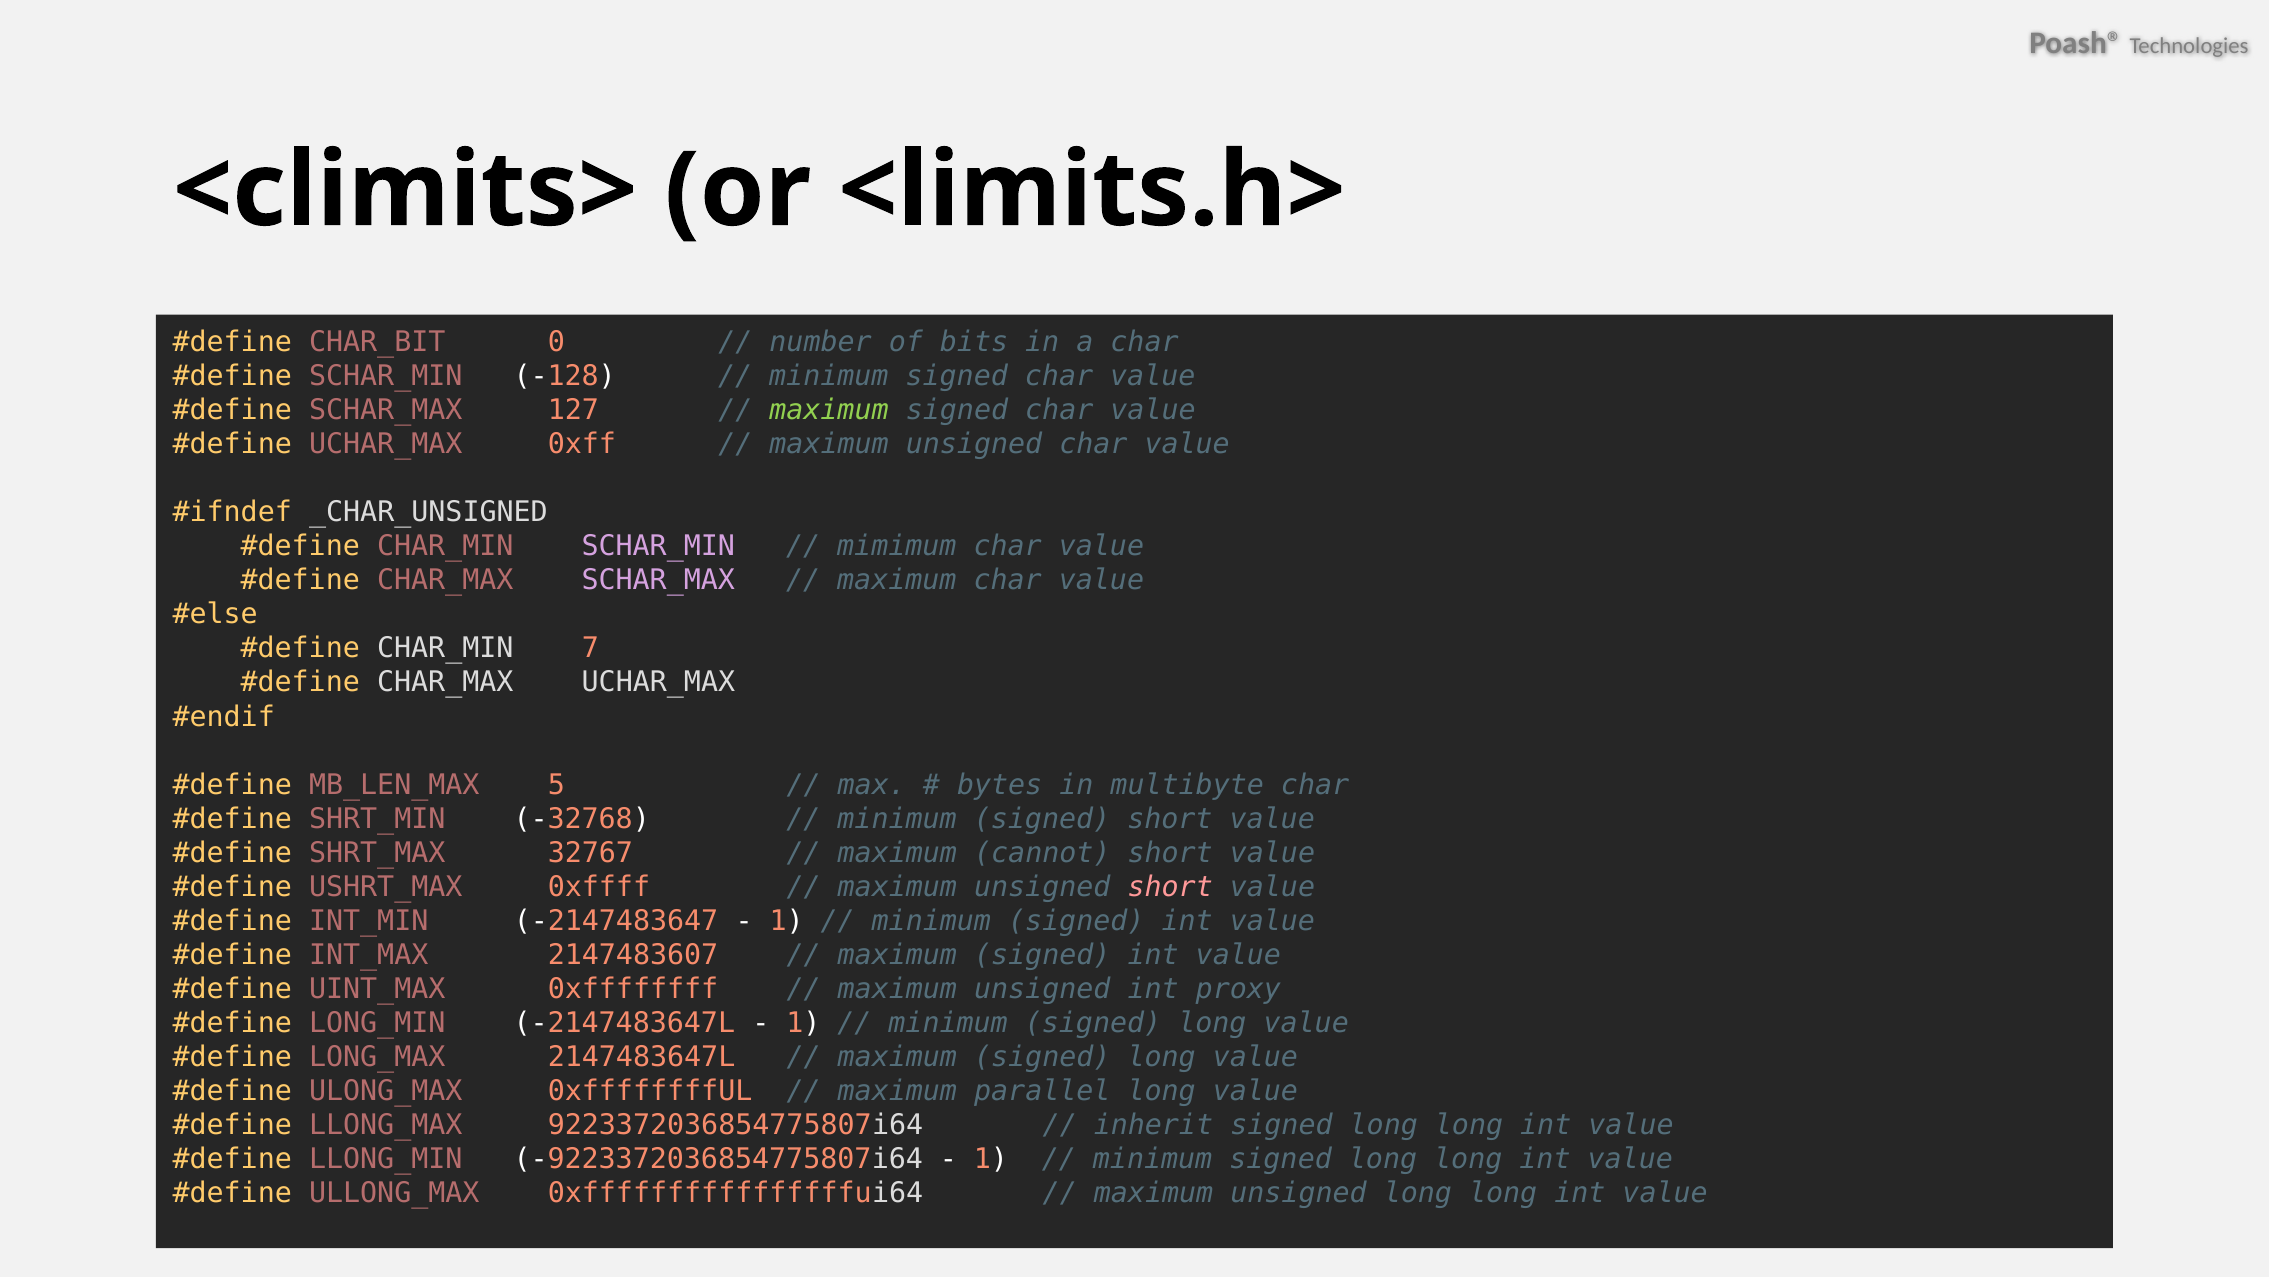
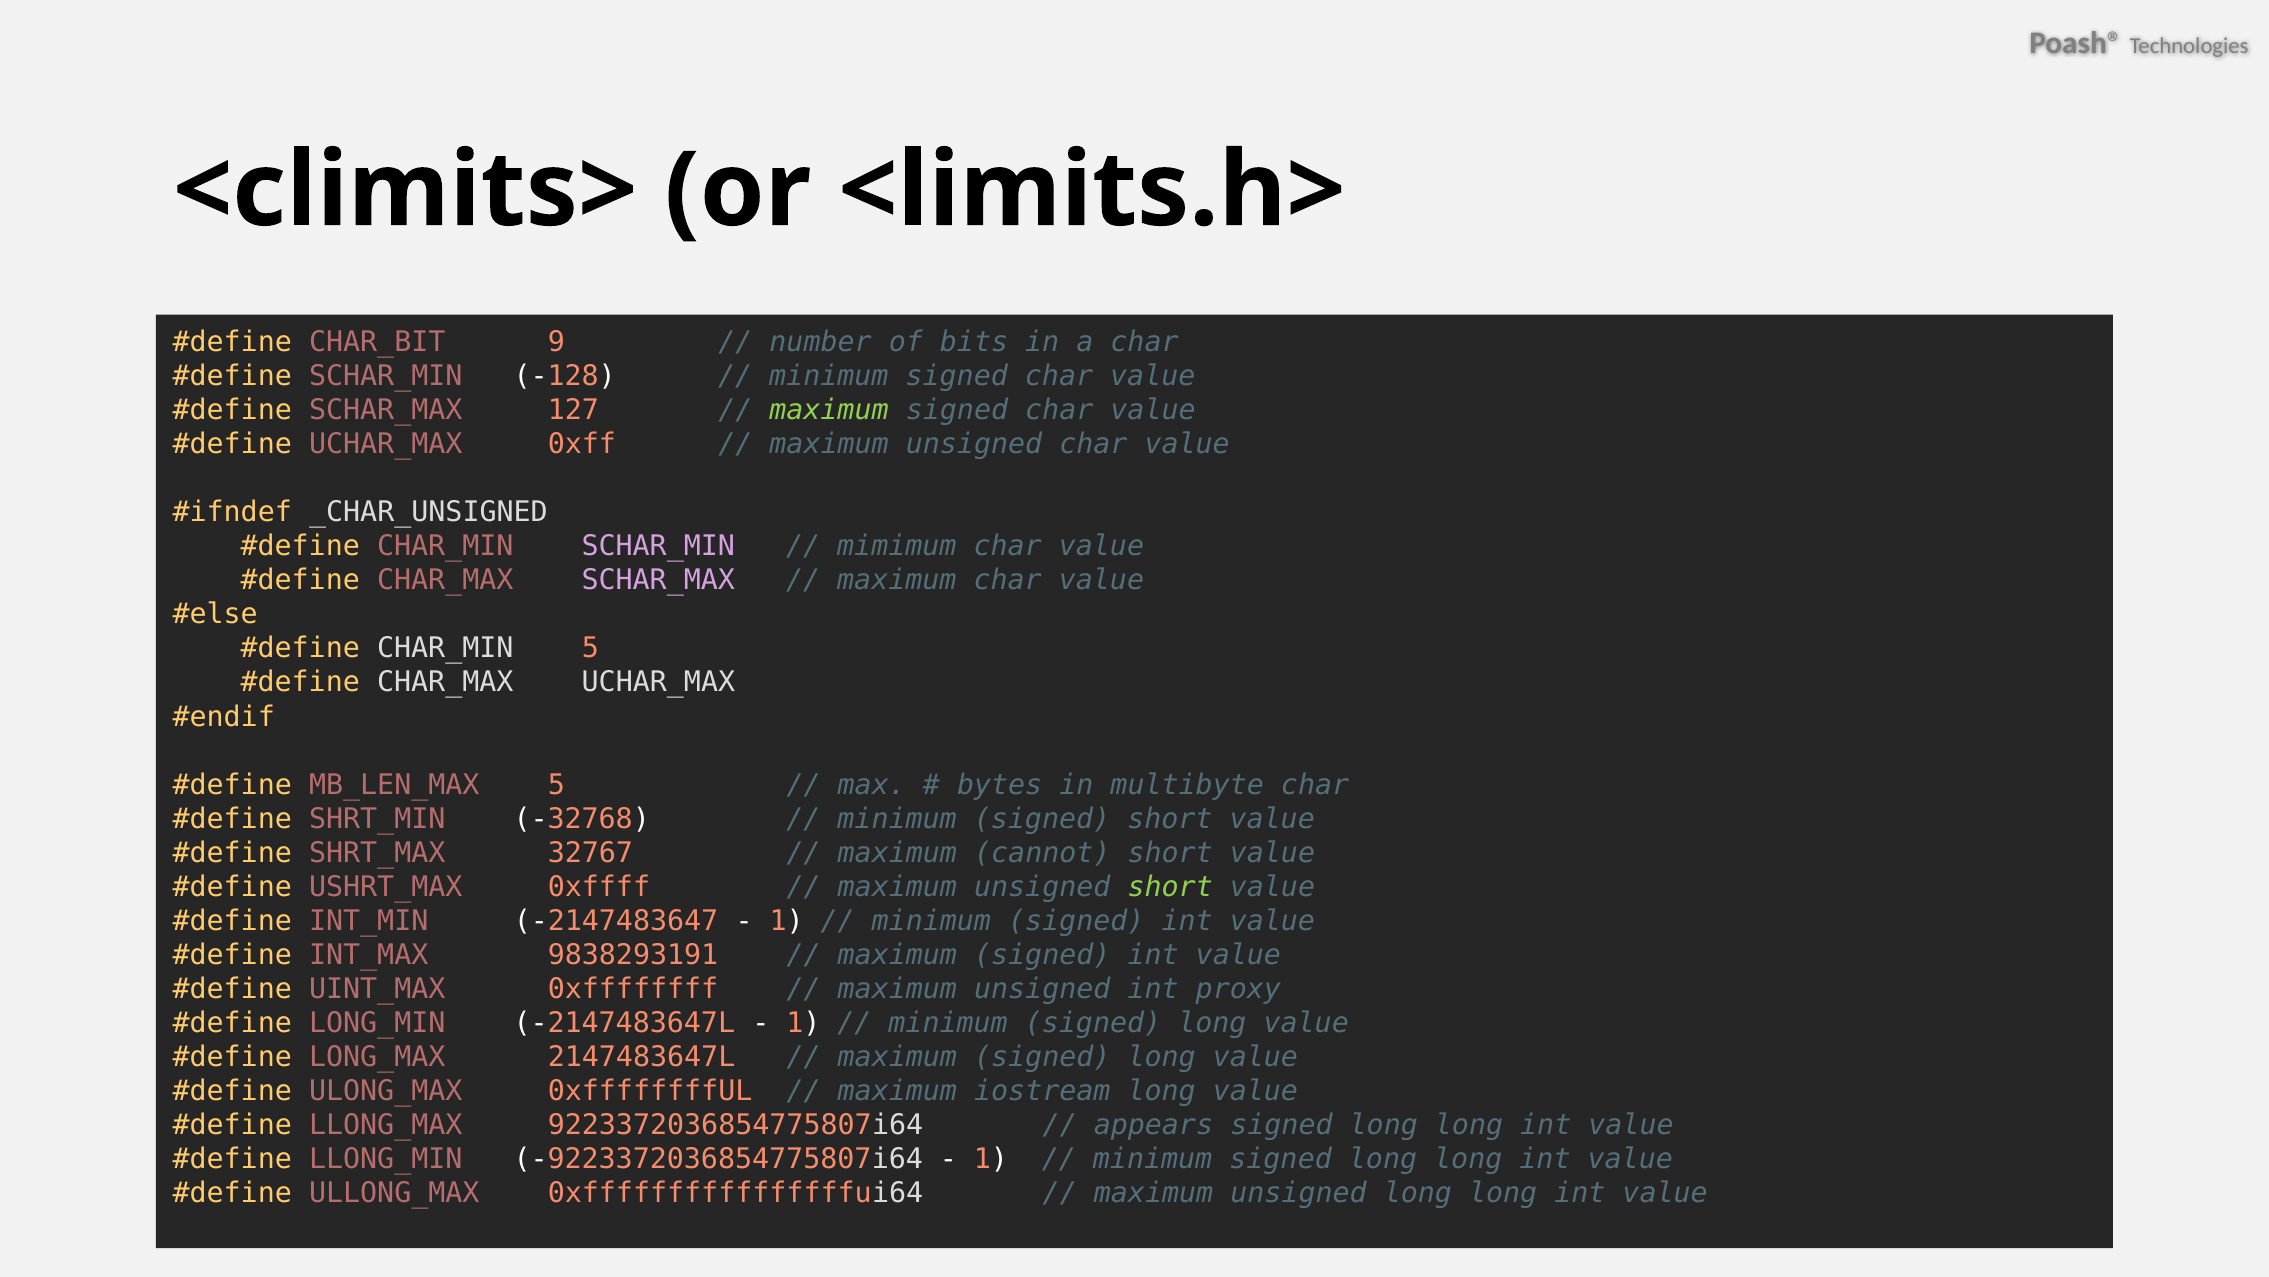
0: 0 -> 9 (556, 342)
CHAR_MIN 7: 7 -> 5 (590, 648)
short colour: pink -> light green (1170, 886)
2147483607: 2147483607 -> 9838293191 (633, 955)
parallel: parallel -> iostream (1042, 1091)
inherit: inherit -> appears (1153, 1125)
